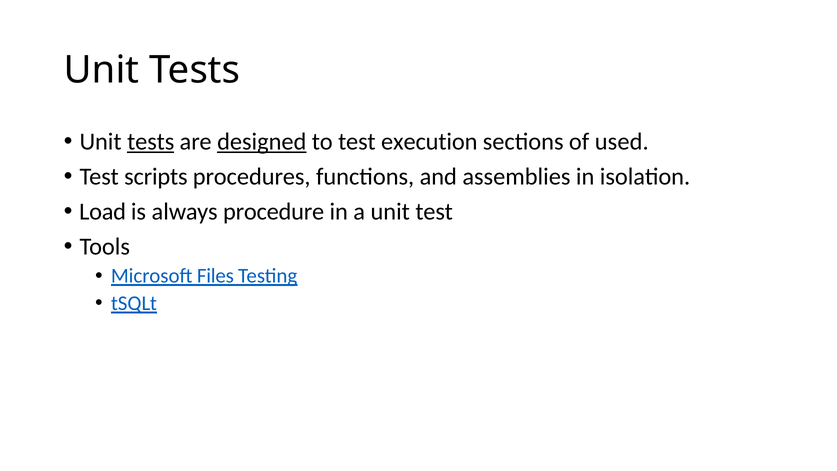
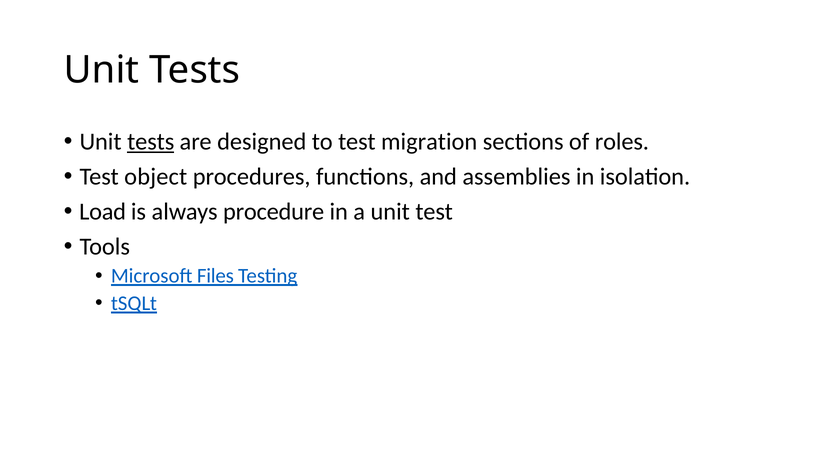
designed underline: present -> none (262, 142)
execution: execution -> migration (429, 142)
used: used -> roles (622, 142)
scripts: scripts -> object (156, 177)
